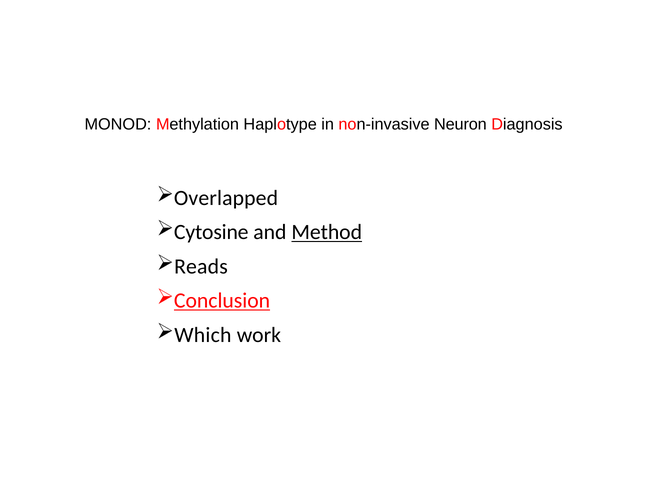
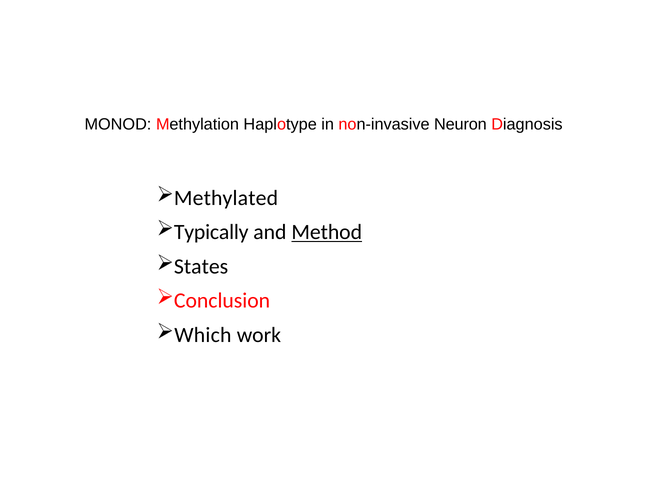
Overlapped: Overlapped -> Methylated (226, 198)
Cytosine: Cytosine -> Typically (211, 232)
Reads: Reads -> States (201, 266)
Conclusion underline: present -> none (222, 300)
